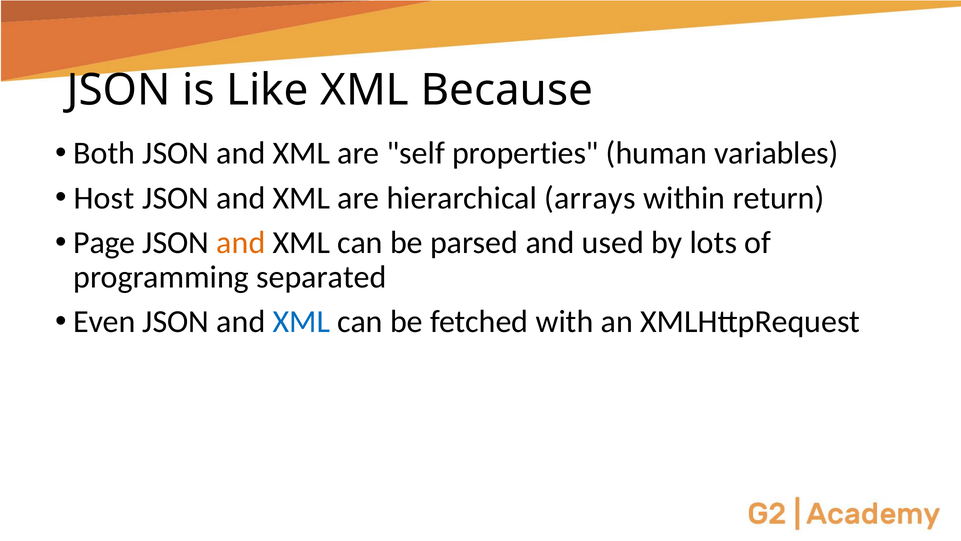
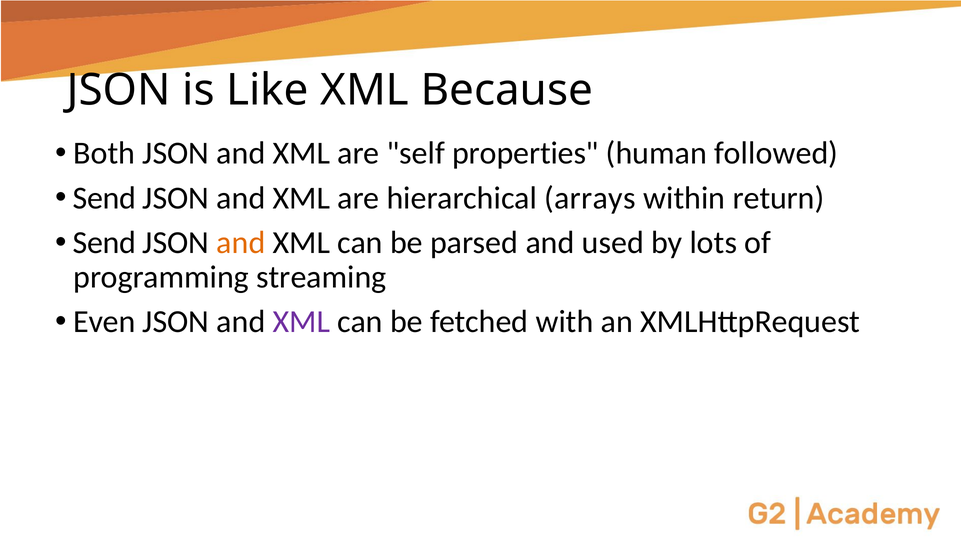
variables: variables -> followed (776, 153)
Host: Host -> Send (104, 198)
Page: Page -> Send (104, 242)
separated: separated -> streaming (321, 277)
XML colour: blue -> purple (301, 322)
